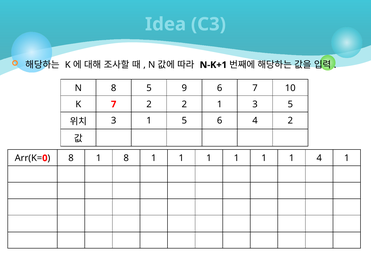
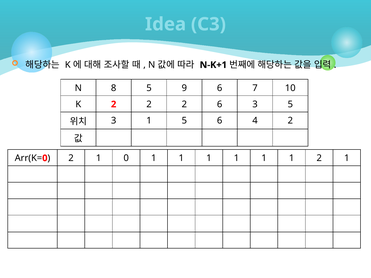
K 7: 7 -> 2 (114, 104)
2 2 1: 1 -> 6 (220, 104)
8: 8 -> 2 (71, 158)
1 8: 8 -> 0 (126, 158)
4: 4 -> 2 (319, 158)
